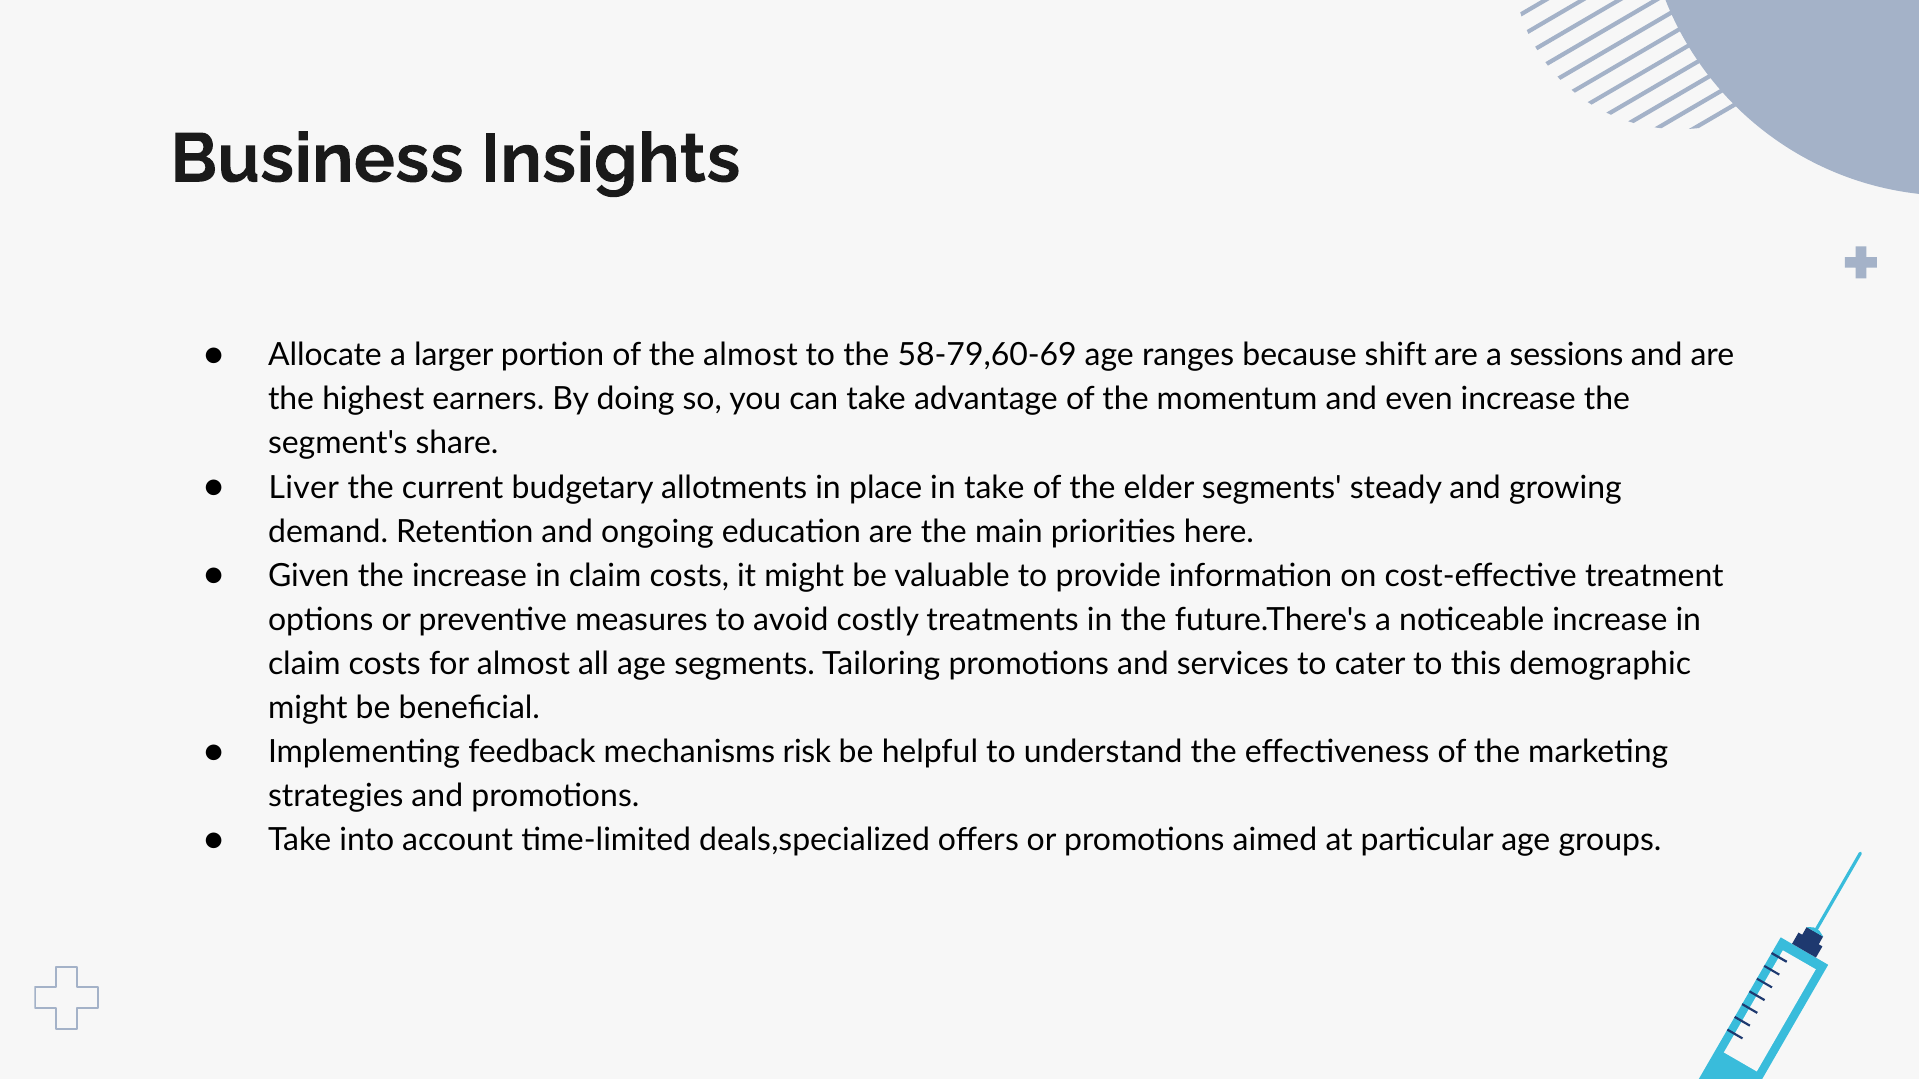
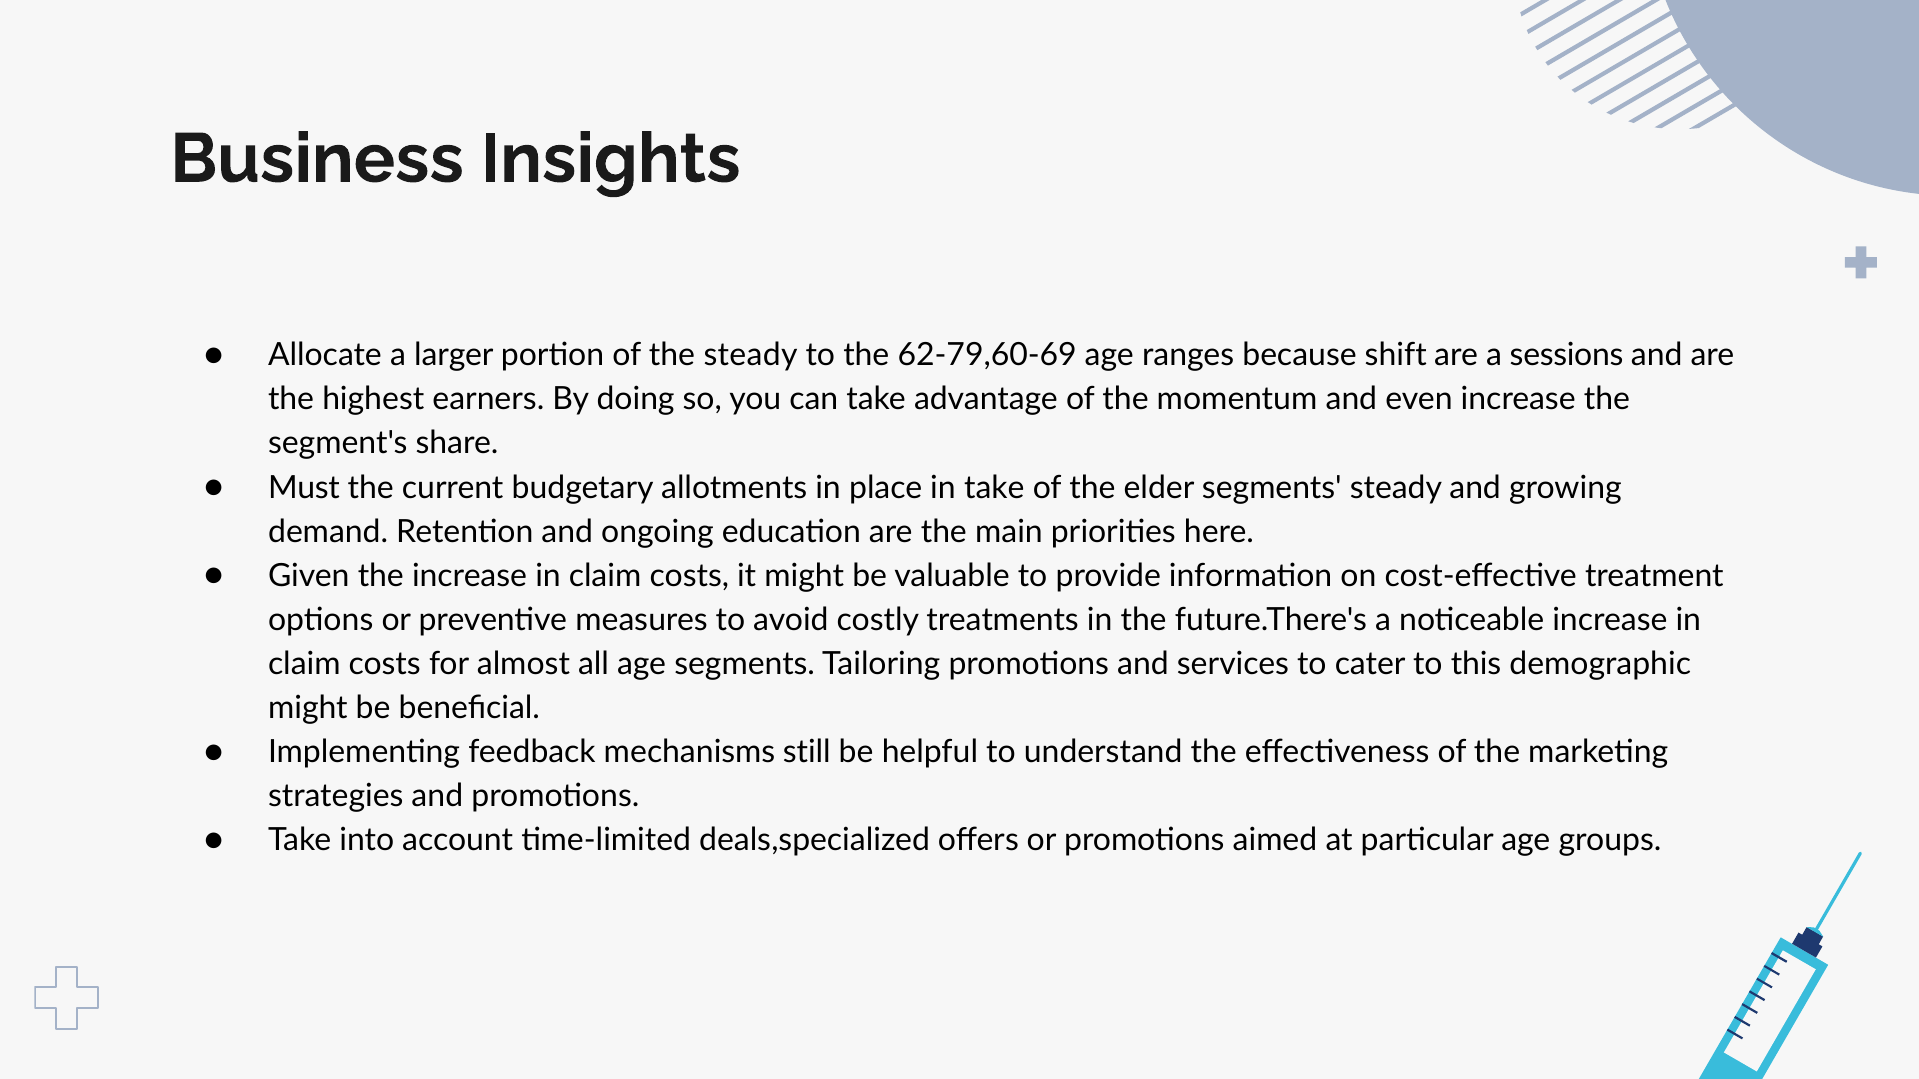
the almost: almost -> steady (751, 355)
58-79,60-69: 58-79,60-69 -> 62-79,60-69 (987, 355)
Liver: Liver -> Must (304, 488)
risk: risk -> still (807, 752)
